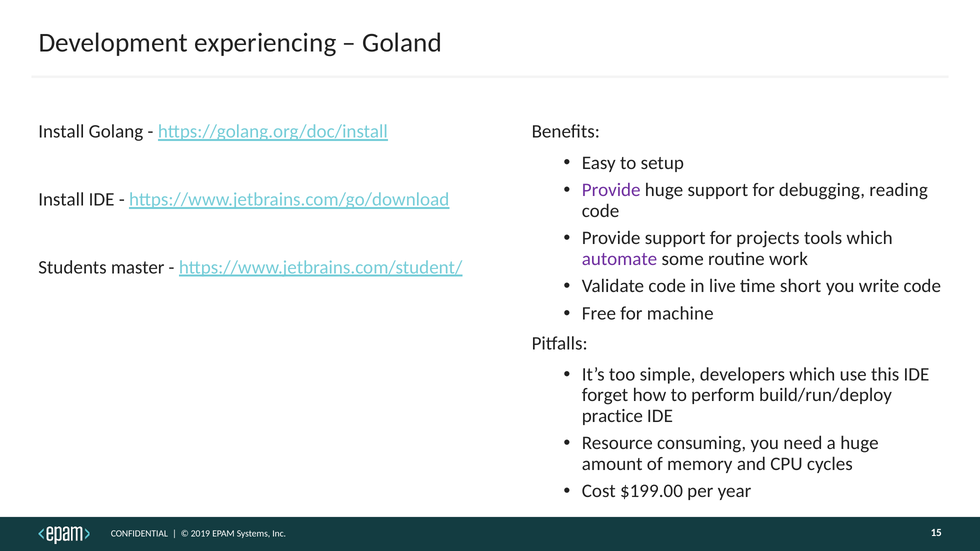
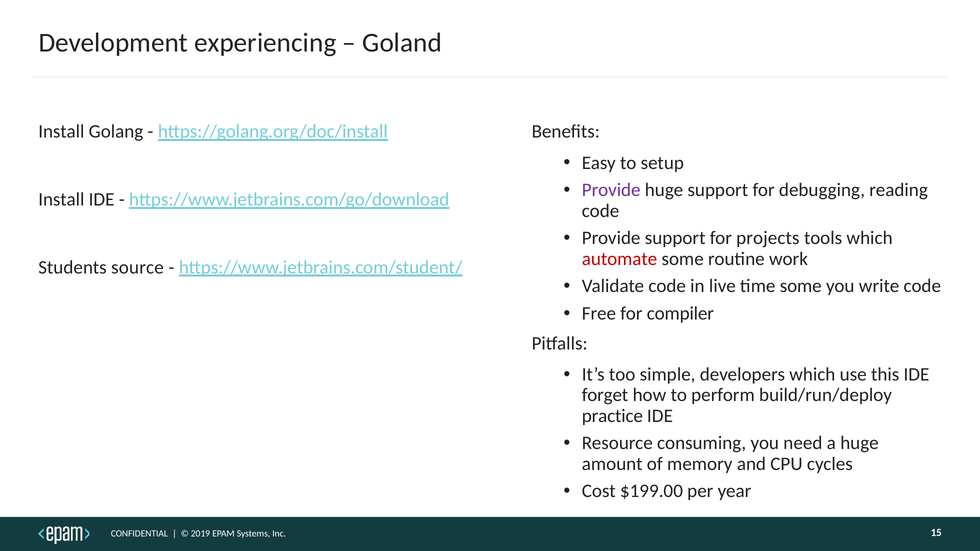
automate colour: purple -> red (620, 259)
master: master -> source (137, 267)
time short: short -> some (801, 286)
machine: machine -> compiler (680, 314)
